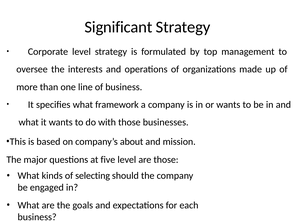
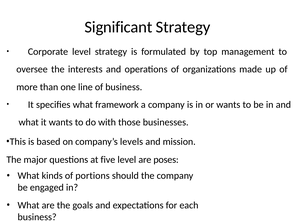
about: about -> levels (132, 142)
are those: those -> poses (166, 160)
selecting: selecting -> portions (93, 176)
